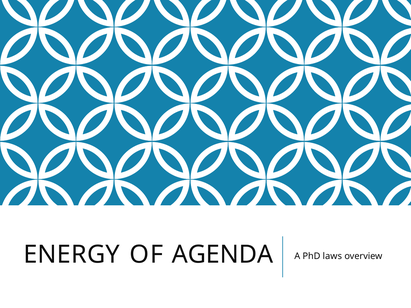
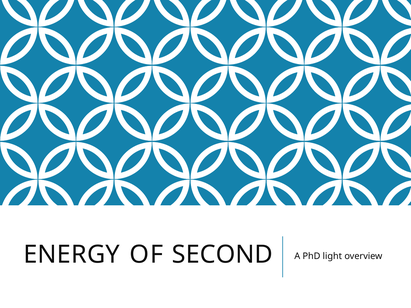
AGENDA: AGENDA -> SECOND (222, 255)
laws: laws -> light (332, 256)
